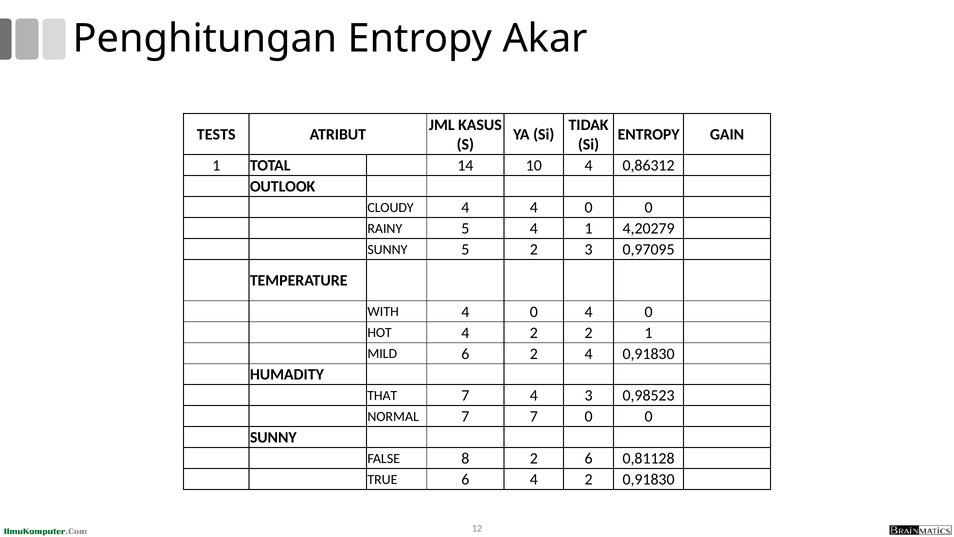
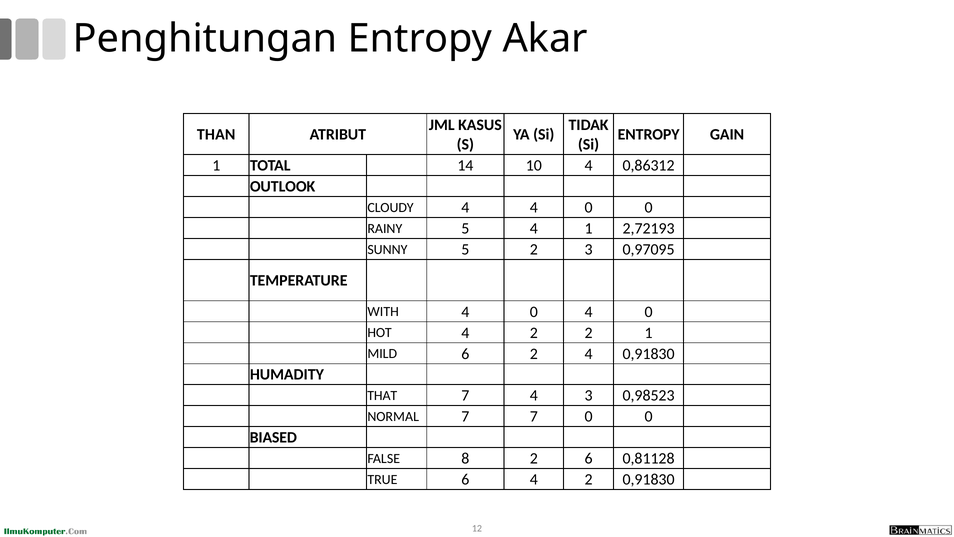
TESTS: TESTS -> THAN (216, 134)
4,20279: 4,20279 -> 2,72193 (649, 228)
SUNNY: SUNNY -> BIASED (273, 437)
